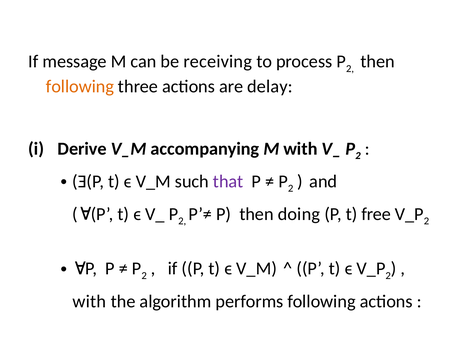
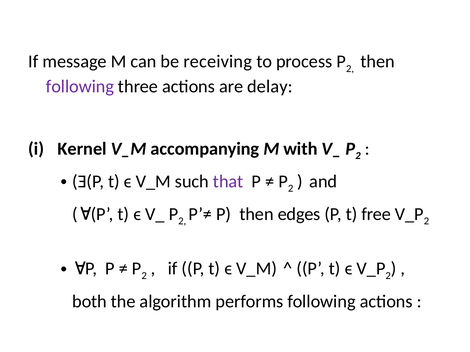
following colour: orange -> purple (80, 86)
Derive: Derive -> Kernel (82, 149)
doing: doing -> edges (299, 214)
with: with -> both (90, 302)
